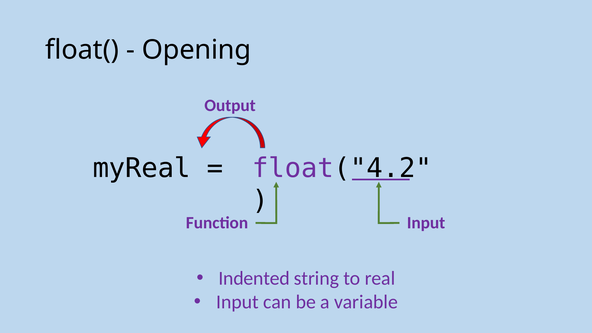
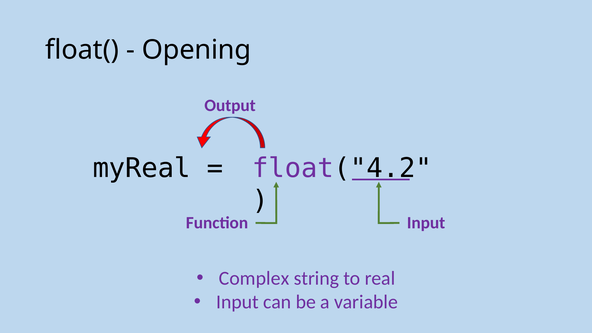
Indented: Indented -> Complex (254, 278)
